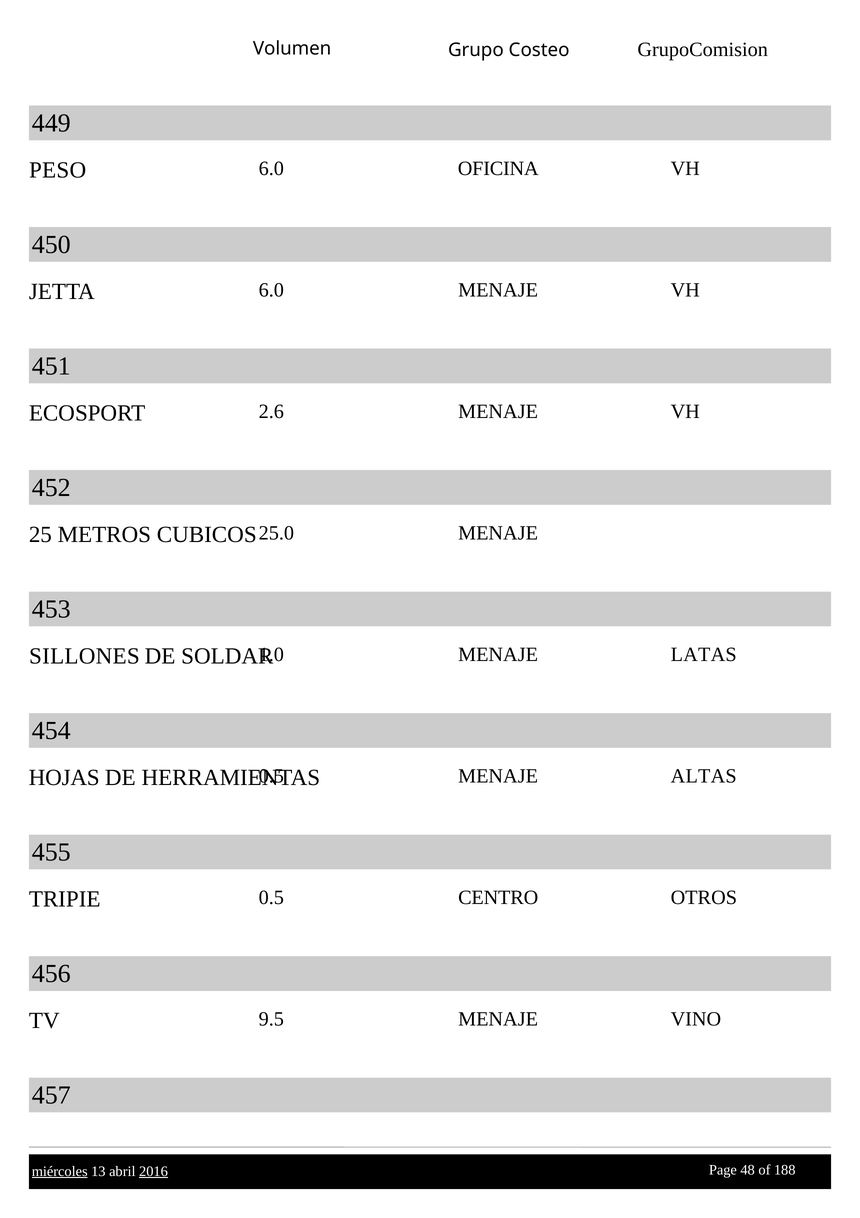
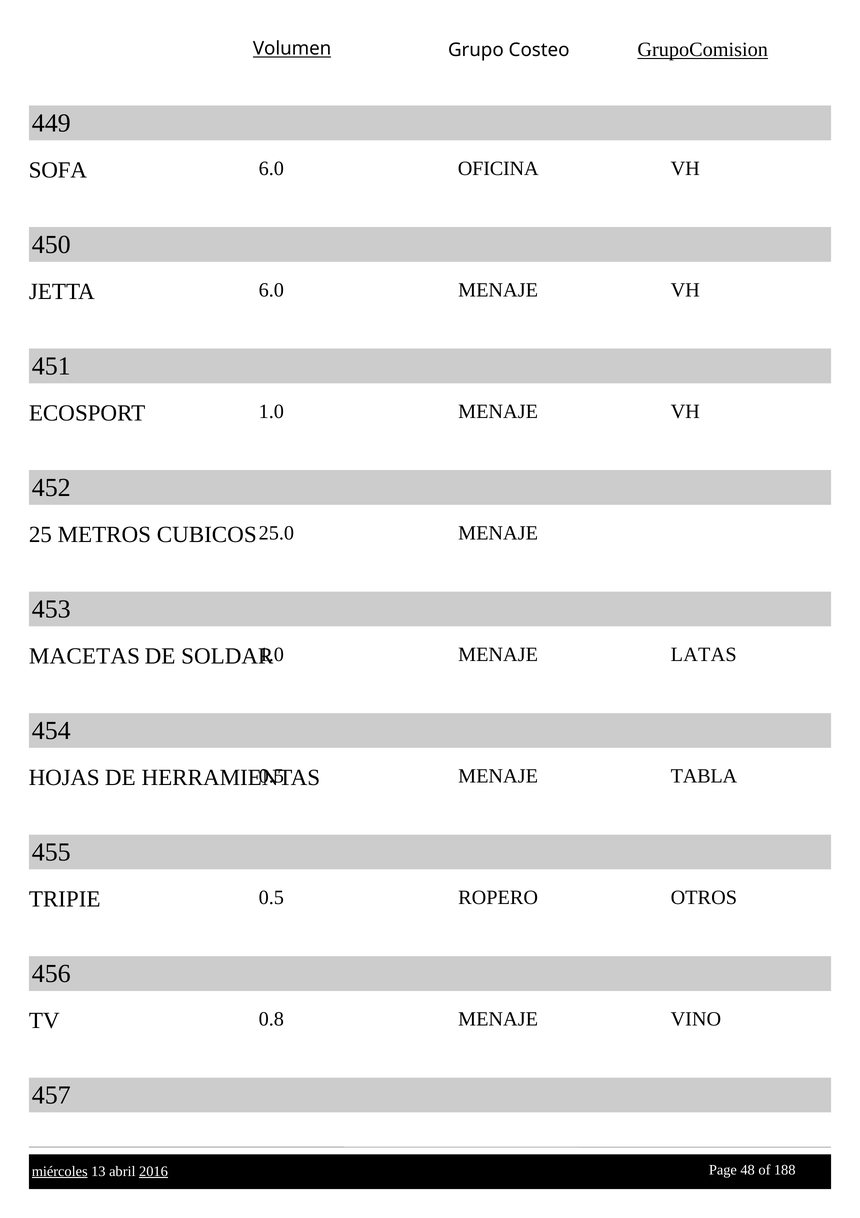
GrupoComision underline: none -> present (703, 50)
Volumen underline: none -> present (292, 49)
PESO: PESO -> SOFA (58, 170)
2.6: 2.6 -> 1.0 (271, 411)
SILLONES: SILLONES -> MACETAS (85, 656)
ALTAS: ALTAS -> TABLA (704, 775)
CENTRO: CENTRO -> ROPERO (498, 897)
9.5: 9.5 -> 0.8 (271, 1018)
